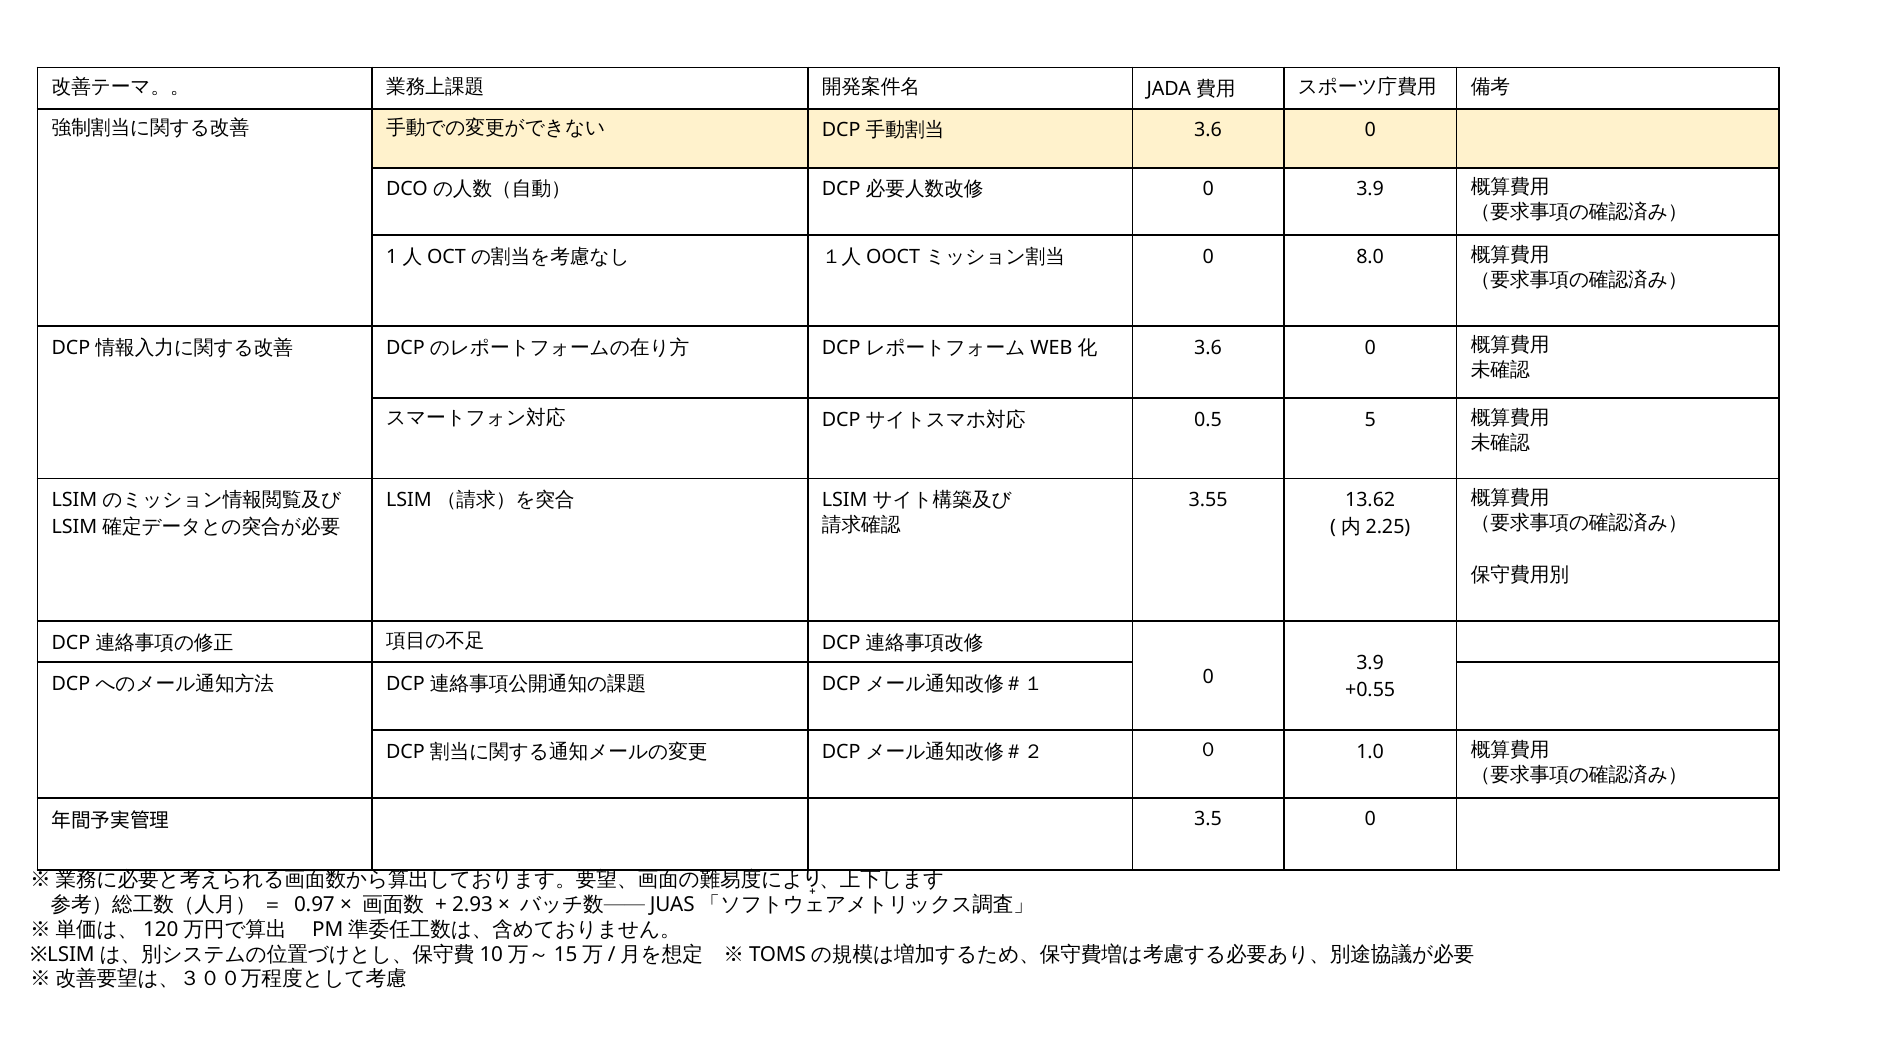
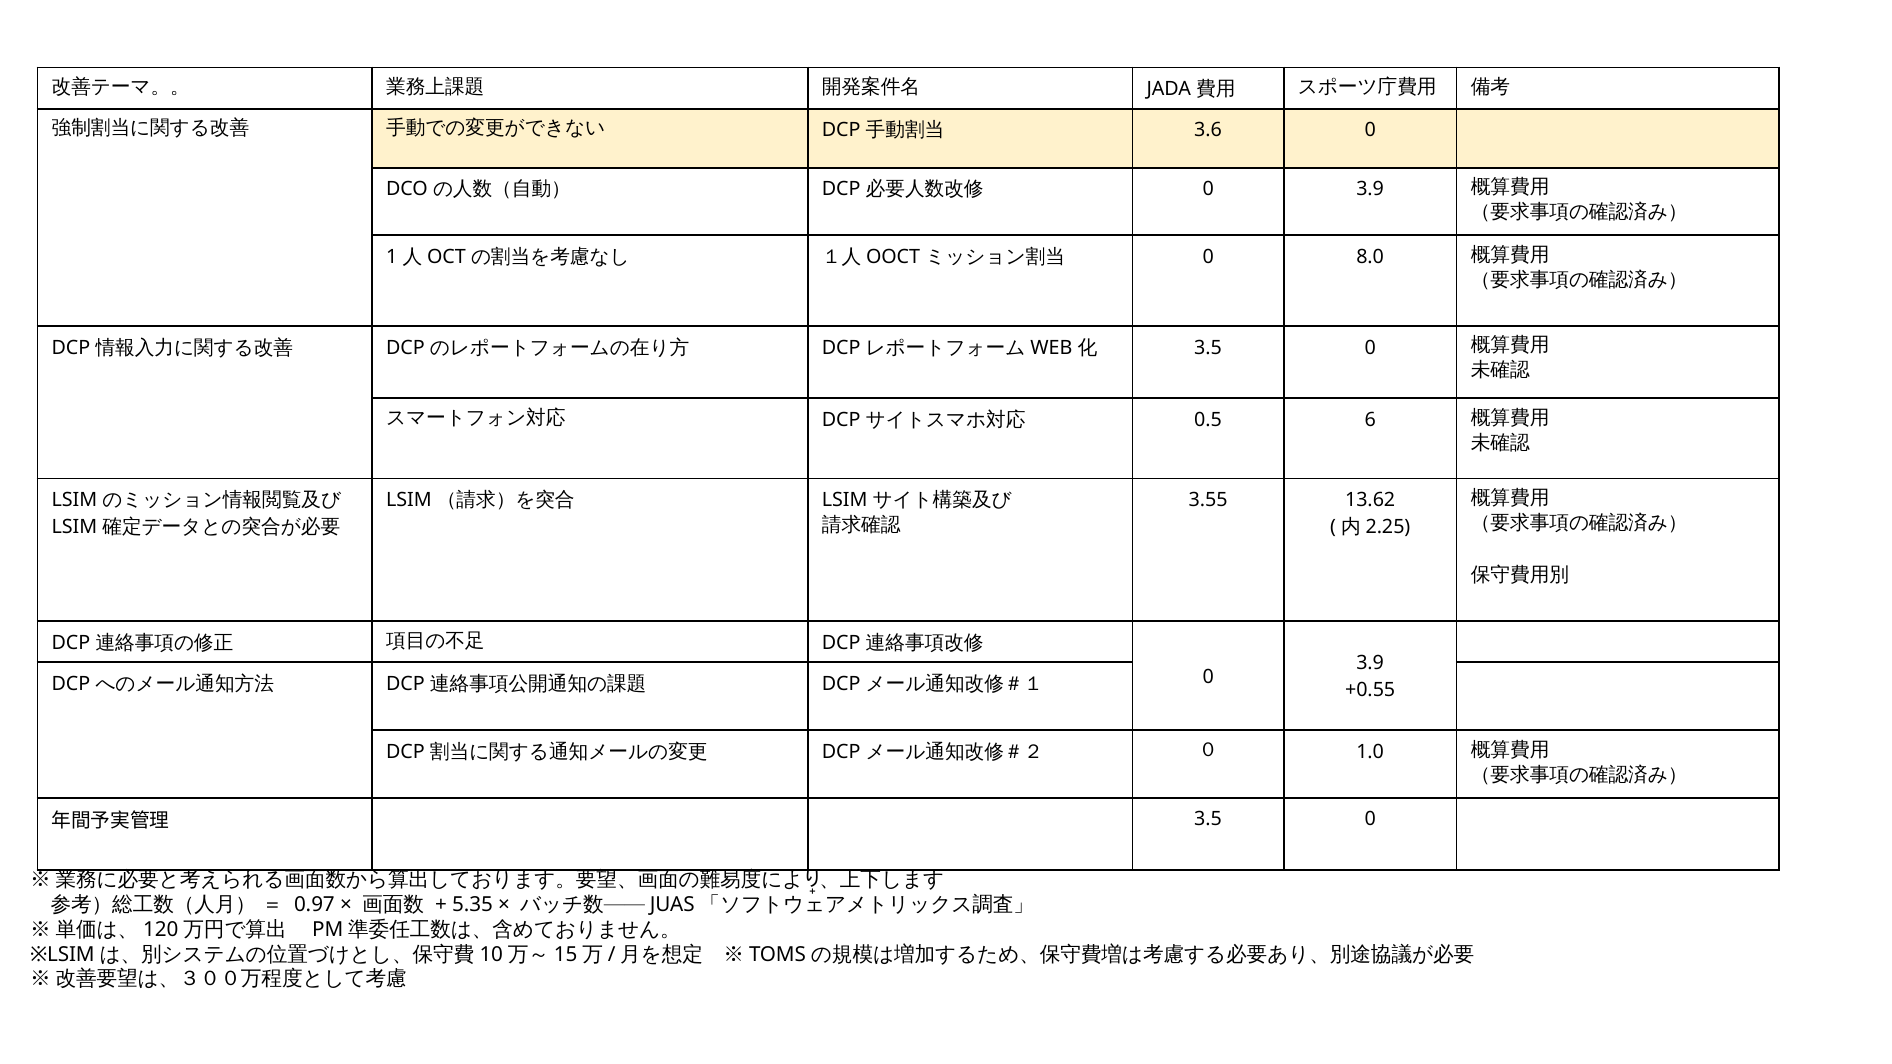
3.6: 3.6 -> 3.5 (1208, 348)
5: 5 -> 6 (1370, 420)
2.93: 2.93 -> 5.35 (473, 905)
